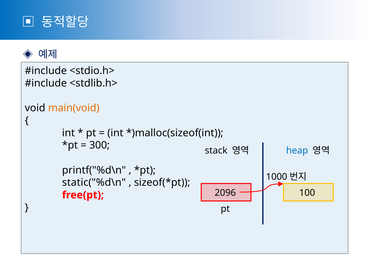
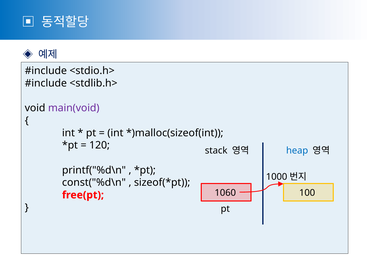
main(void colour: orange -> purple (74, 108)
300: 300 -> 120 (100, 146)
static("%d\n: static("%d\n -> const("%d\n (94, 183)
2096: 2096 -> 1060 (225, 193)
